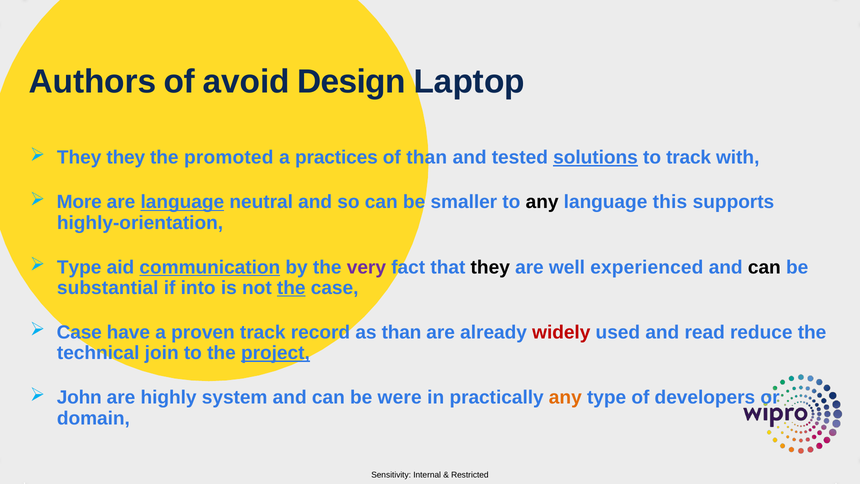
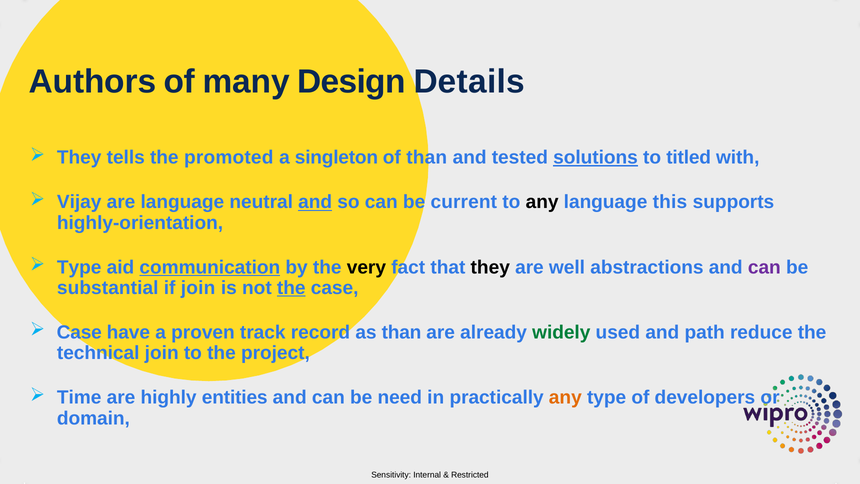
avoid: avoid -> many (246, 82)
Laptop: Laptop -> Details (469, 82)
They they: they -> tells (126, 158)
practices: practices -> singleton (336, 158)
to track: track -> titled (689, 158)
More: More -> Vijay (79, 202)
language underline: present -> none (182, 202)
and underline: none -> present (315, 202)
smaller: smaller -> current (464, 202)
very colour: purple -> black (366, 267)
experienced: experienced -> abstractions (647, 267)
can colour: black -> purple (764, 267)
if into: into -> join (198, 288)
widely colour: red -> green (561, 332)
read: read -> path (705, 332)
project underline: present -> none (275, 353)
John: John -> Time (79, 397)
system: system -> entities (235, 397)
were: were -> need (400, 397)
